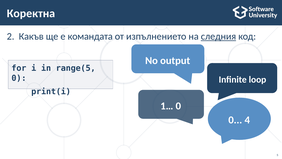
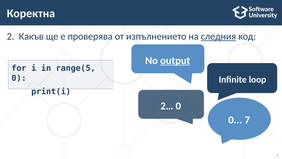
командата: командата -> проверява (90, 36)
output underline: none -> present (175, 60)
1…: 1… -> 2… (167, 106)
4: 4 -> 7 (247, 120)
